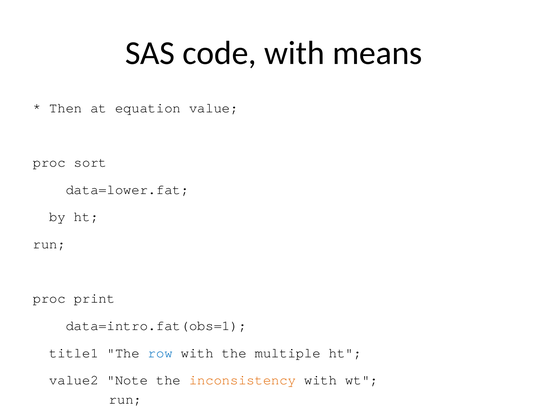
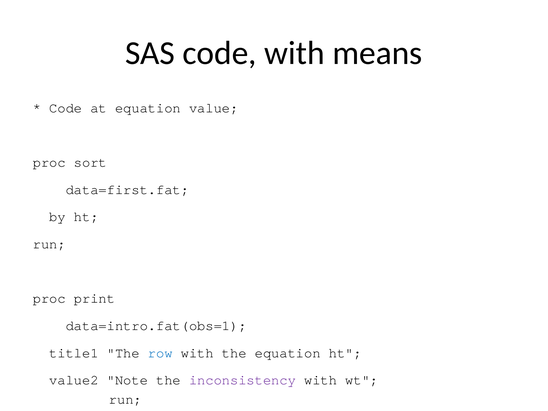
Then: Then -> Code (66, 108)
data=lower.fat: data=lower.fat -> data=first.fat (127, 190)
the multiple: multiple -> equation (288, 353)
inconsistency colour: orange -> purple (242, 380)
